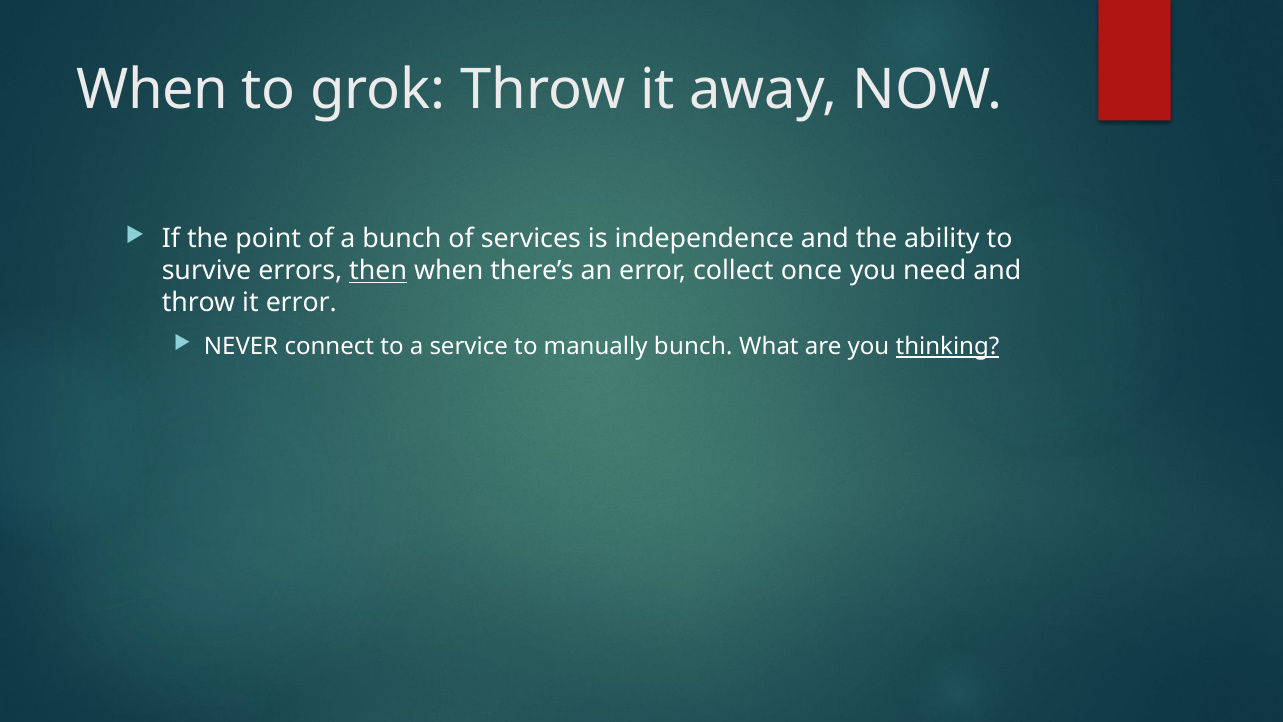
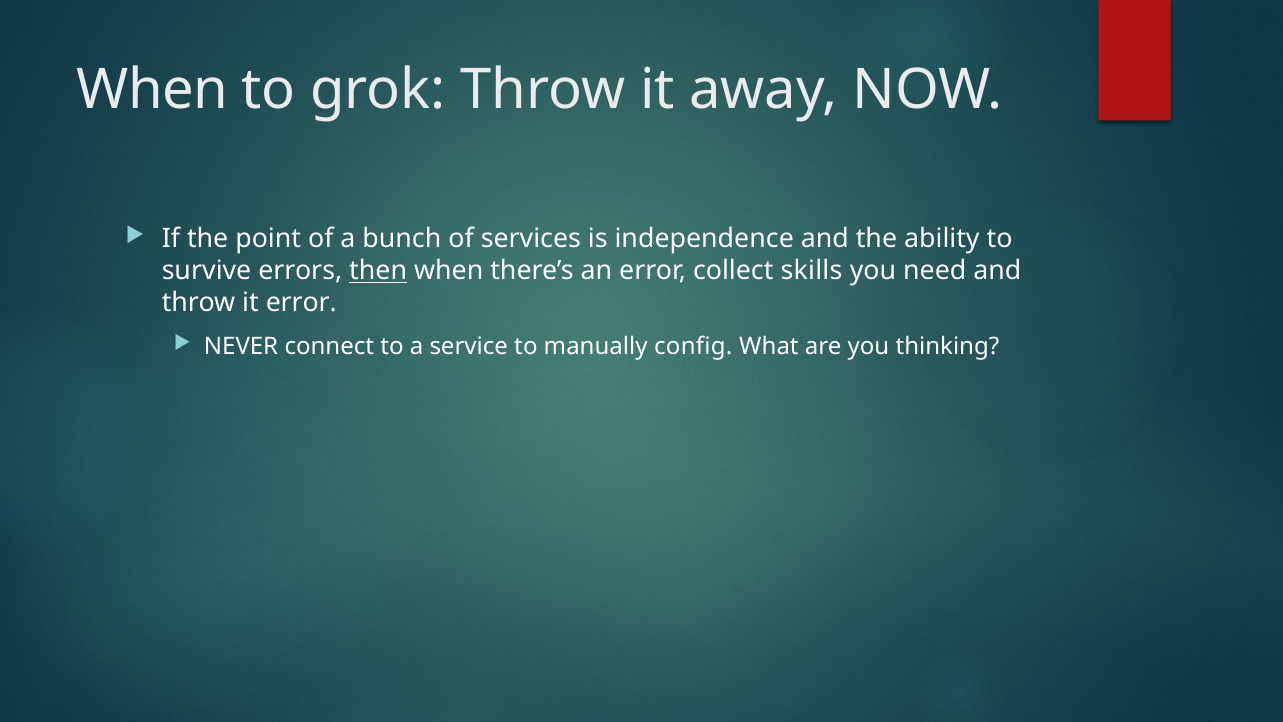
once: once -> skills (811, 271)
manually bunch: bunch -> config (693, 347)
thinking underline: present -> none (947, 347)
